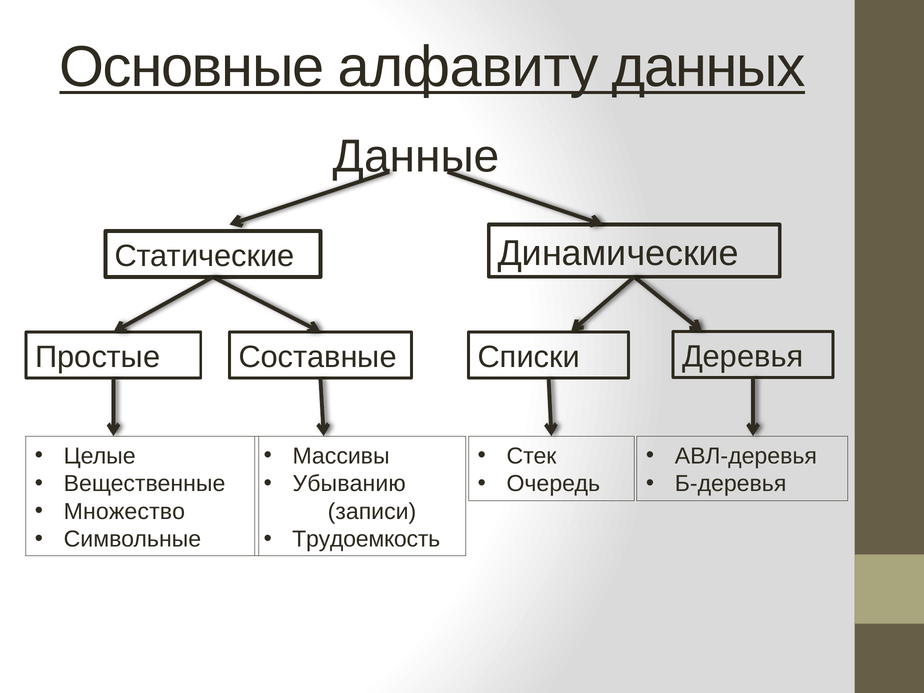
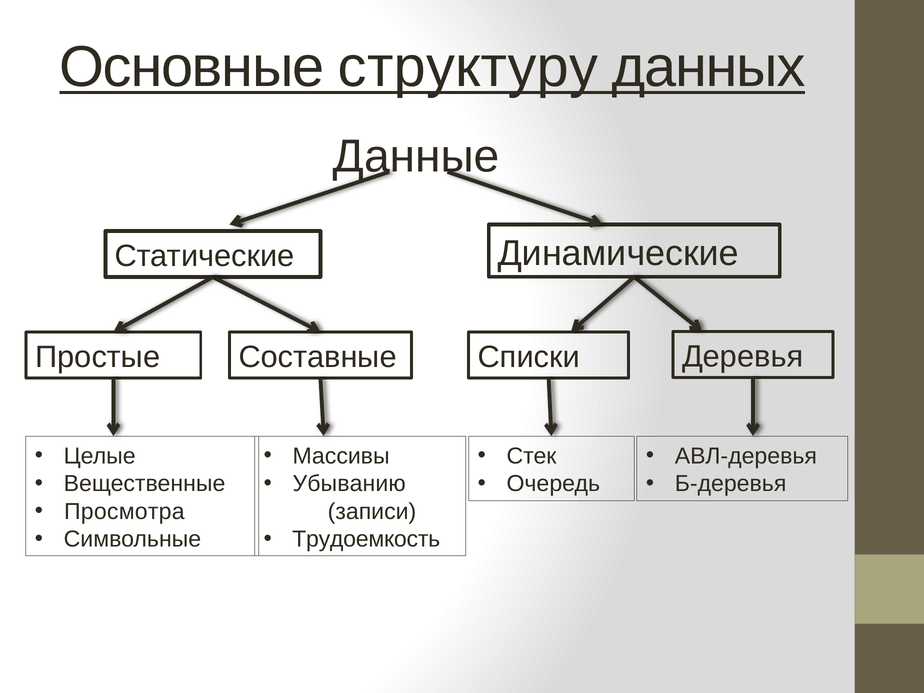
алфавиту: алфавиту -> структуру (468, 67)
Множество: Множество -> Просмотра (124, 511)
